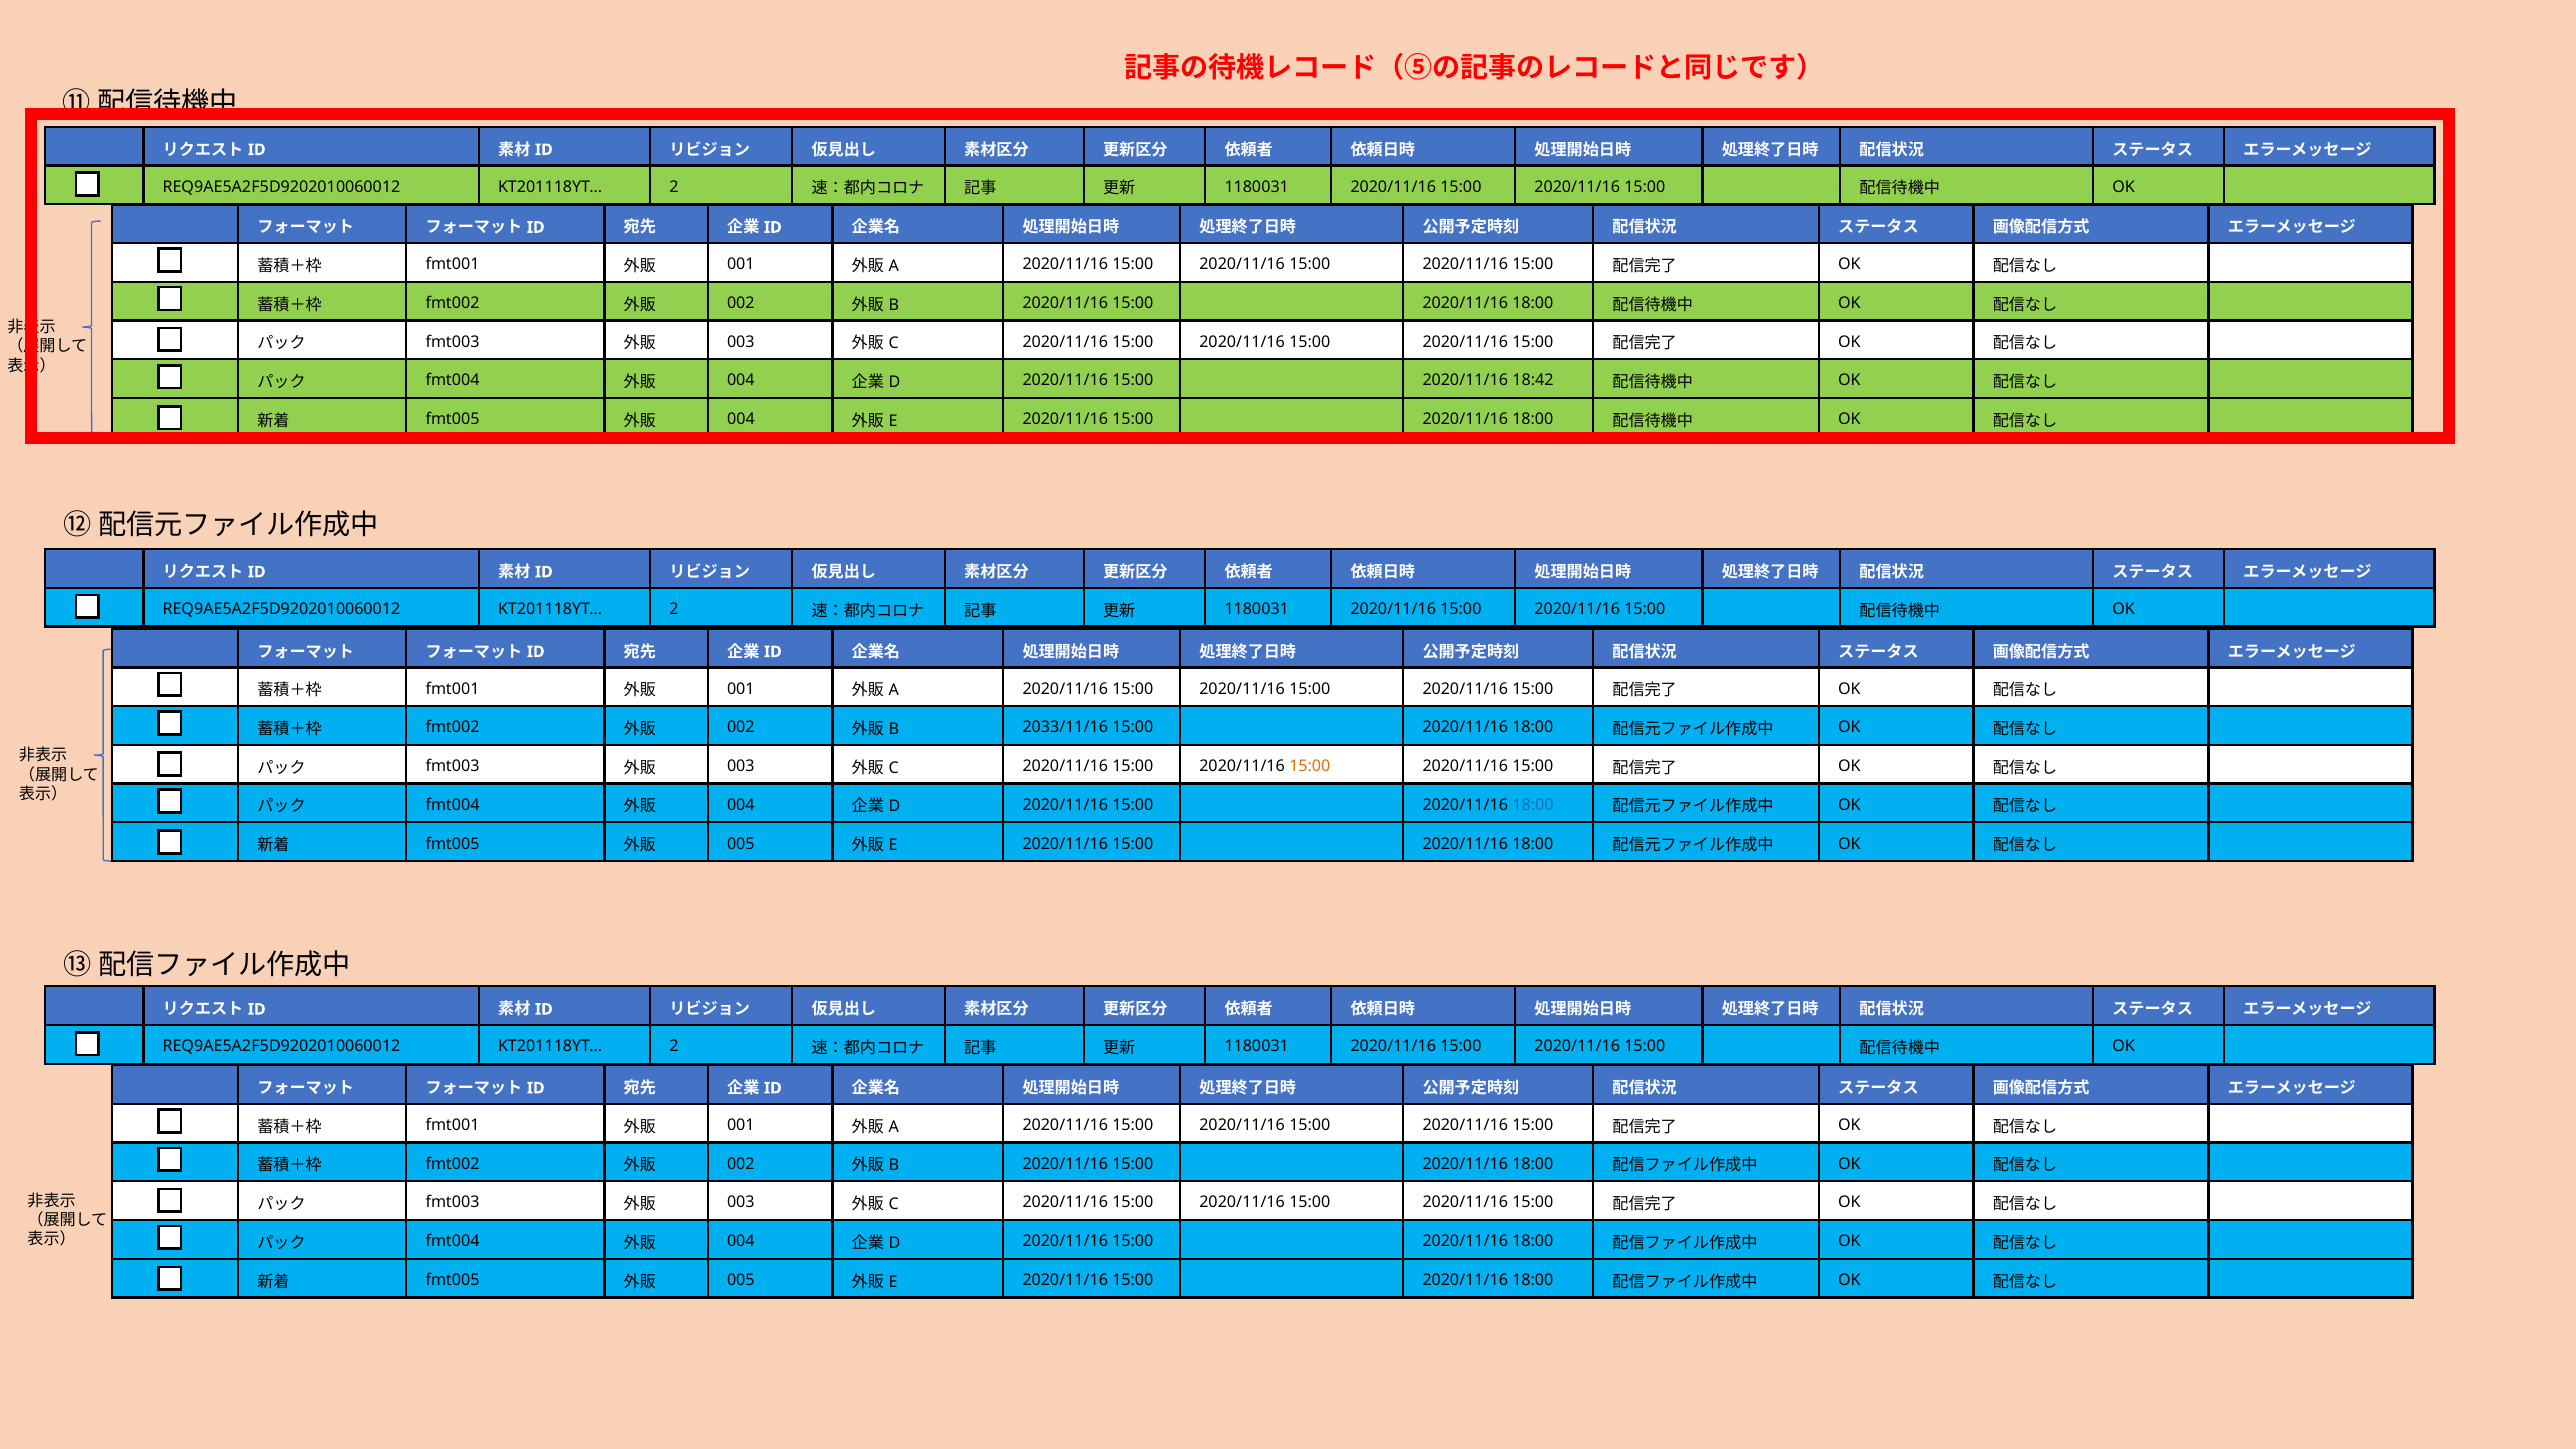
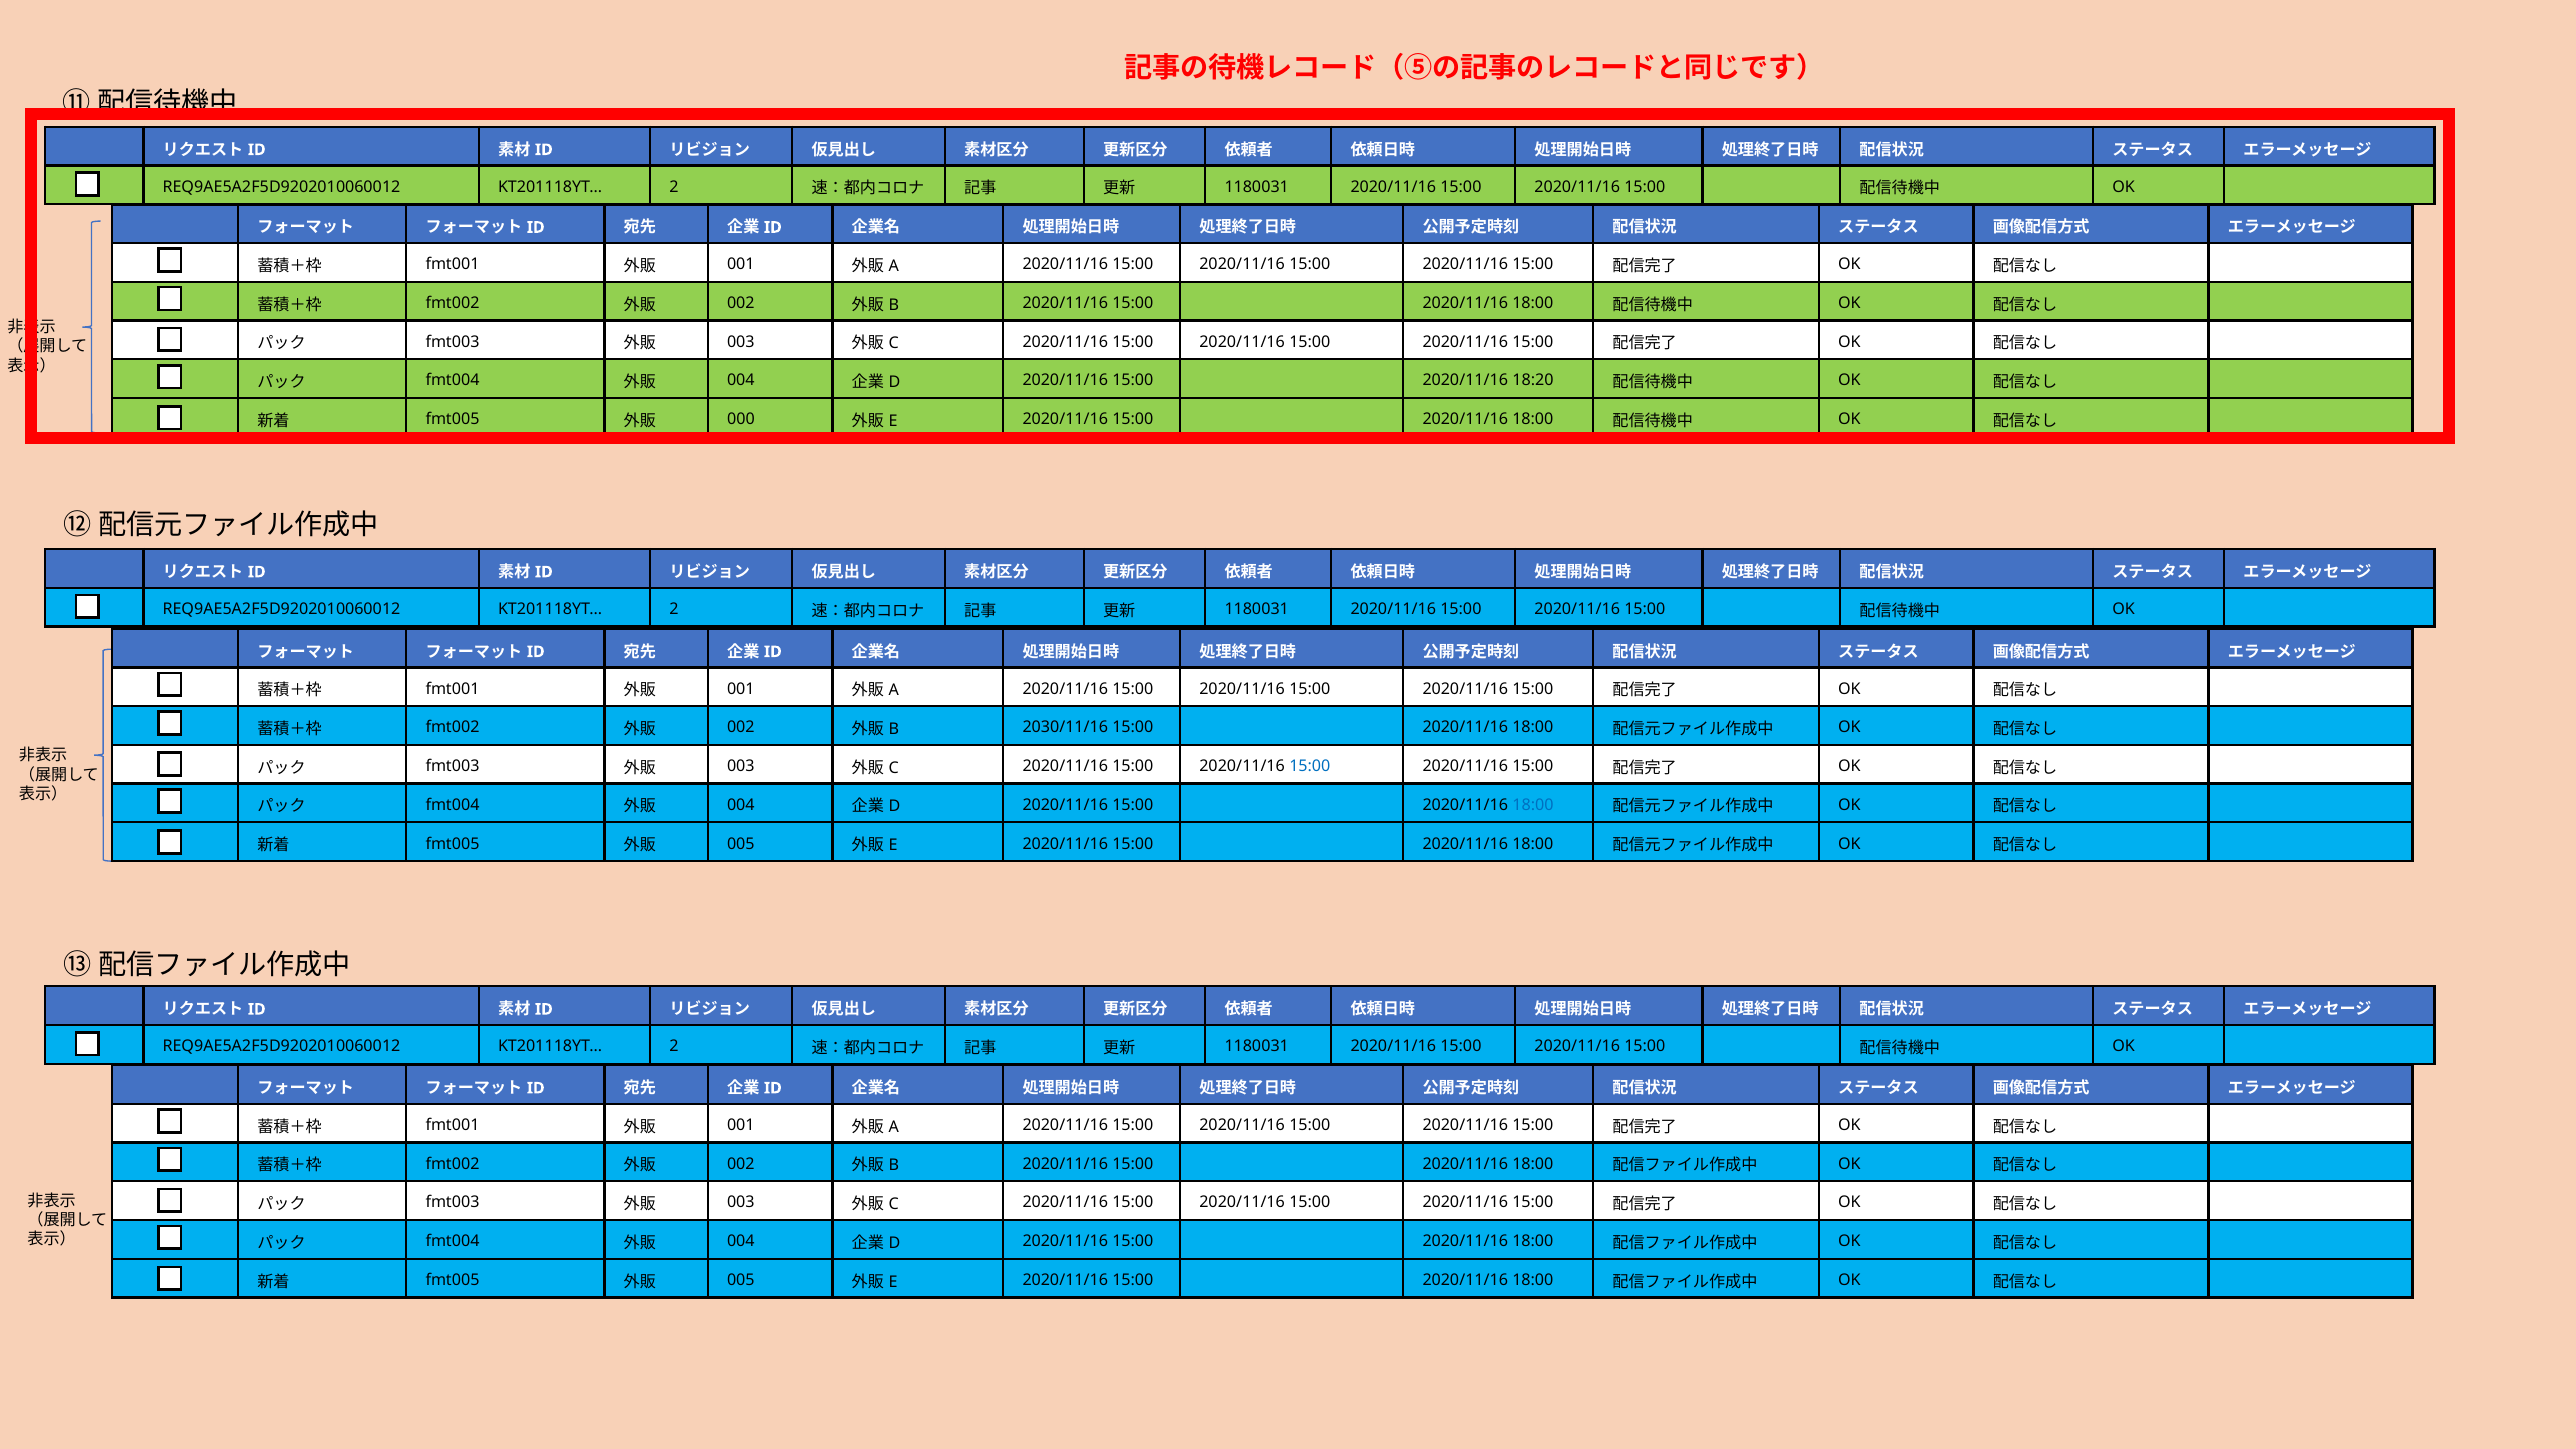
18:42: 18:42 -> 18:20 (1533, 381)
004: 004 -> 000 (741, 419)
2033/11/16: 2033/11/16 -> 2030/11/16 (1065, 728)
15:00 colour: orange -> blue (1310, 766)
